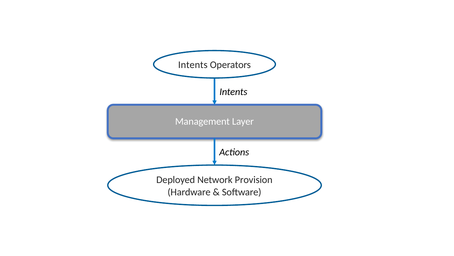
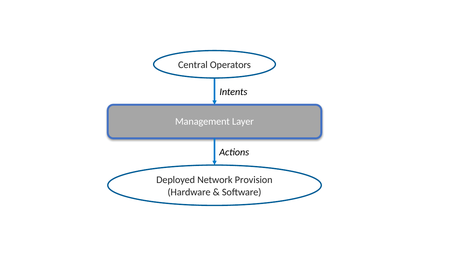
Intents: Intents -> Central (193, 65)
